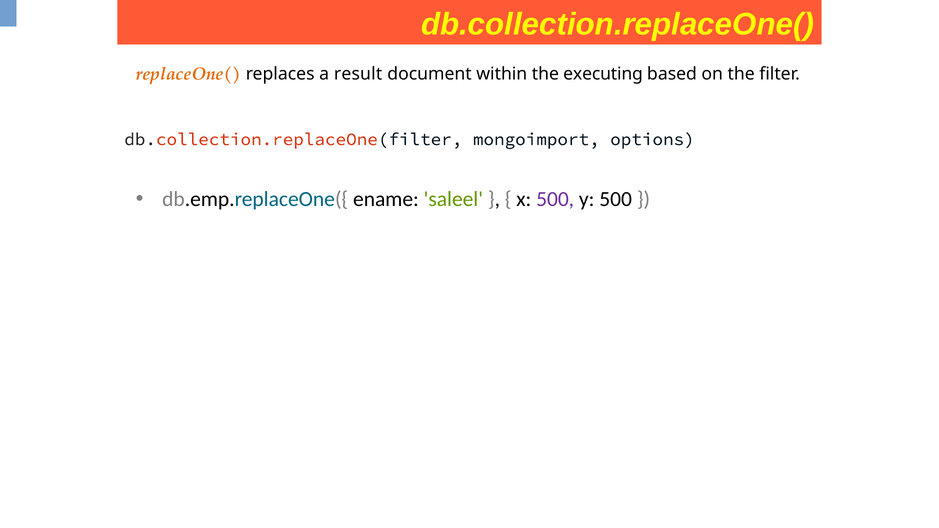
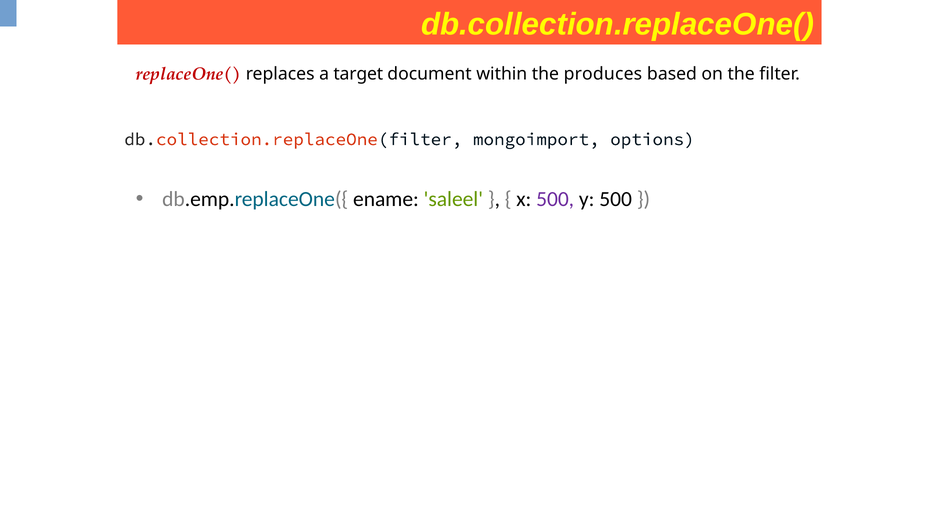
replaceOne( colour: orange -> red (188, 74)
result: result -> target (358, 74)
executing: executing -> produces (603, 74)
